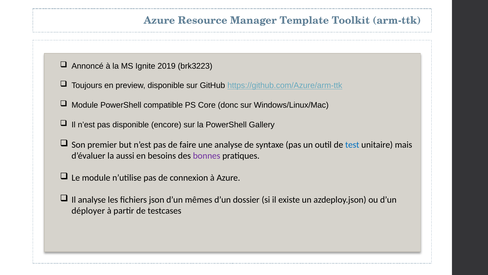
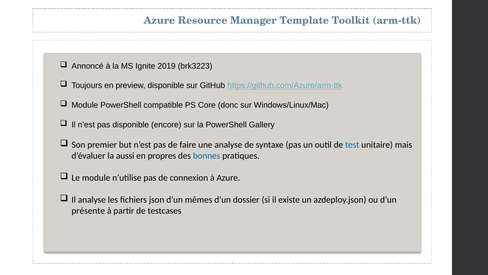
besoins: besoins -> propres (162, 156)
bonnes colour: purple -> blue (207, 156)
déployer: déployer -> présente (88, 211)
